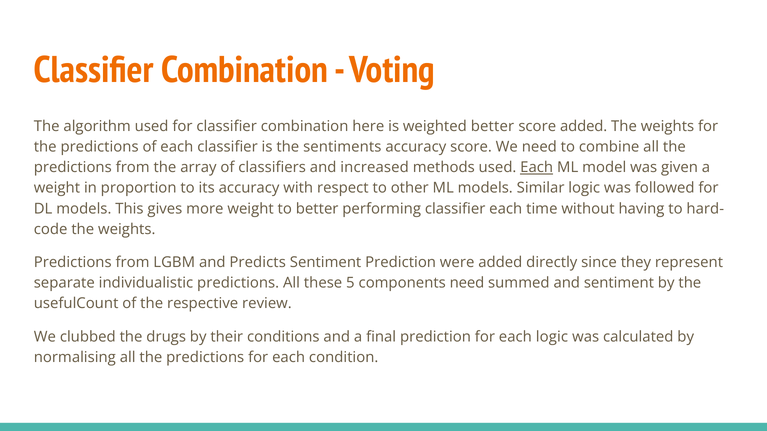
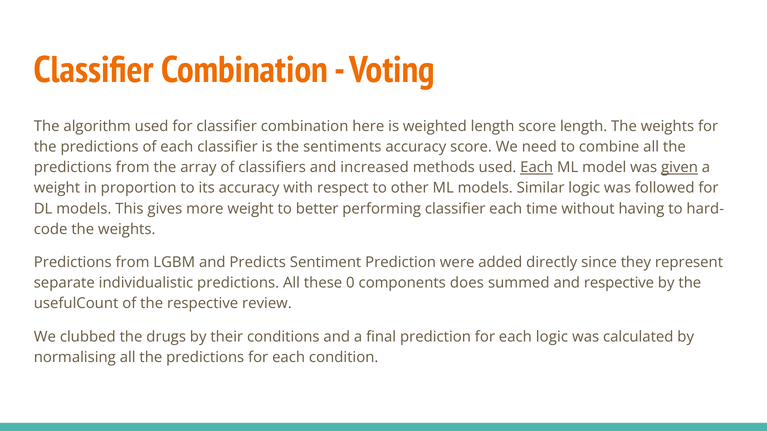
weighted better: better -> length (493, 127)
score added: added -> length (584, 127)
given underline: none -> present (679, 168)
5: 5 -> 0 (350, 283)
components need: need -> does (467, 283)
and sentiment: sentiment -> respective (619, 283)
